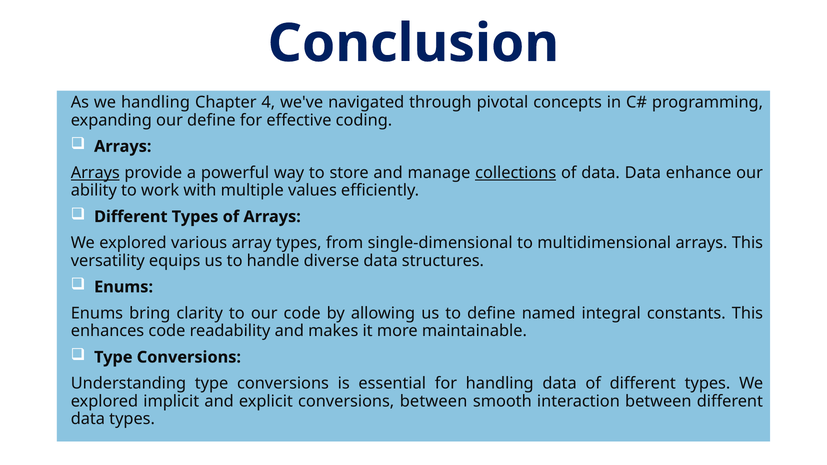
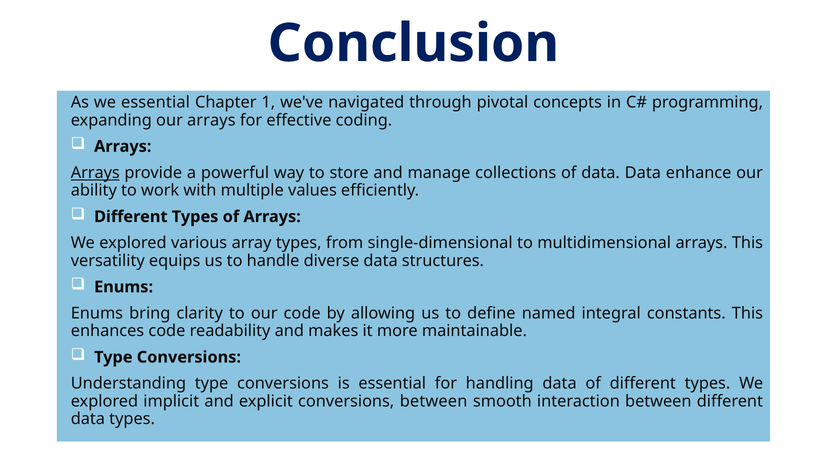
we handling: handling -> essential (155, 103)
4: 4 -> 1 (268, 103)
our define: define -> arrays (211, 120)
collections underline: present -> none (516, 173)
